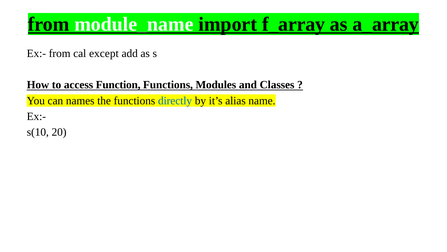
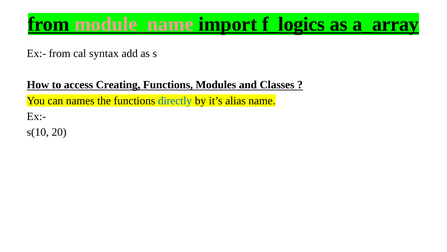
module_name colour: white -> pink (134, 24)
f_array: f_array -> f_logics (294, 24)
except: except -> syntax (104, 53)
Function: Function -> Creating (118, 85)
